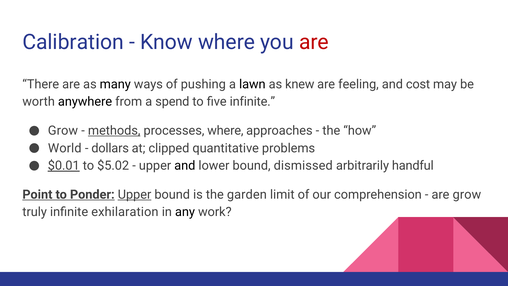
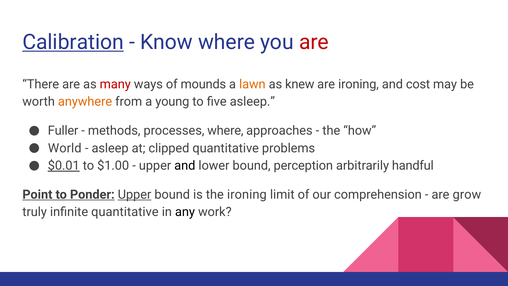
Calibration underline: none -> present (73, 42)
many colour: black -> red (115, 84)
pushing: pushing -> mounds (203, 84)
lawn colour: black -> orange (252, 84)
are feeling: feeling -> ironing (359, 84)
anywhere colour: black -> orange (85, 102)
spend: spend -> young (172, 102)
five infinite: infinite -> asleep (252, 102)
Grow: Grow -> Fuller (63, 131)
methods underline: present -> none (114, 131)
dollars: dollars -> asleep (110, 148)
$5.02: $5.02 -> $1.00 (113, 166)
dismissed: dismissed -> perception (303, 166)
the garden: garden -> ironing (247, 194)
infinite exhilaration: exhilaration -> quantitative (125, 212)
